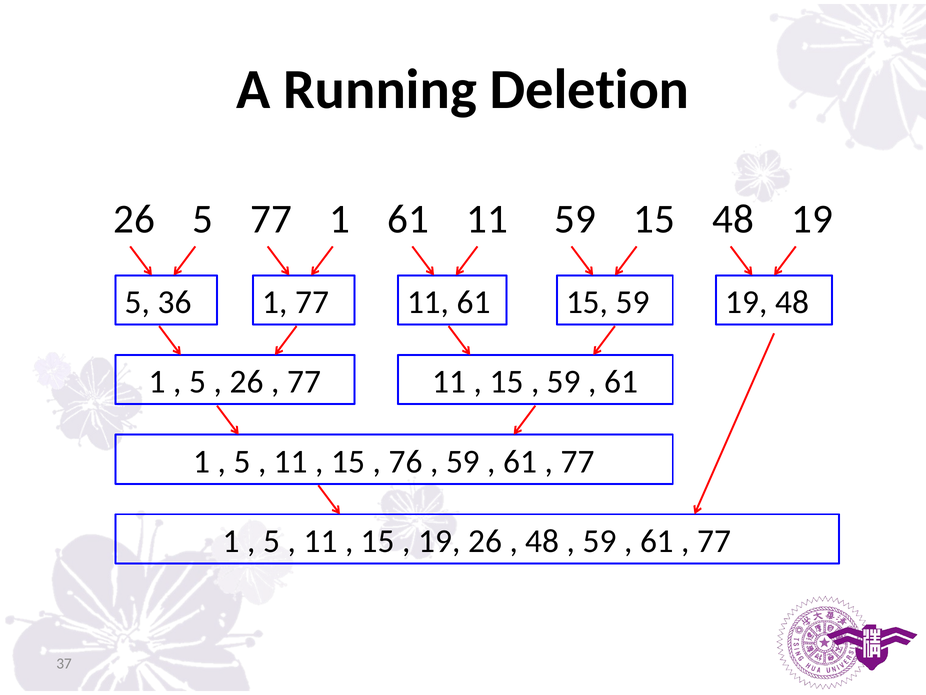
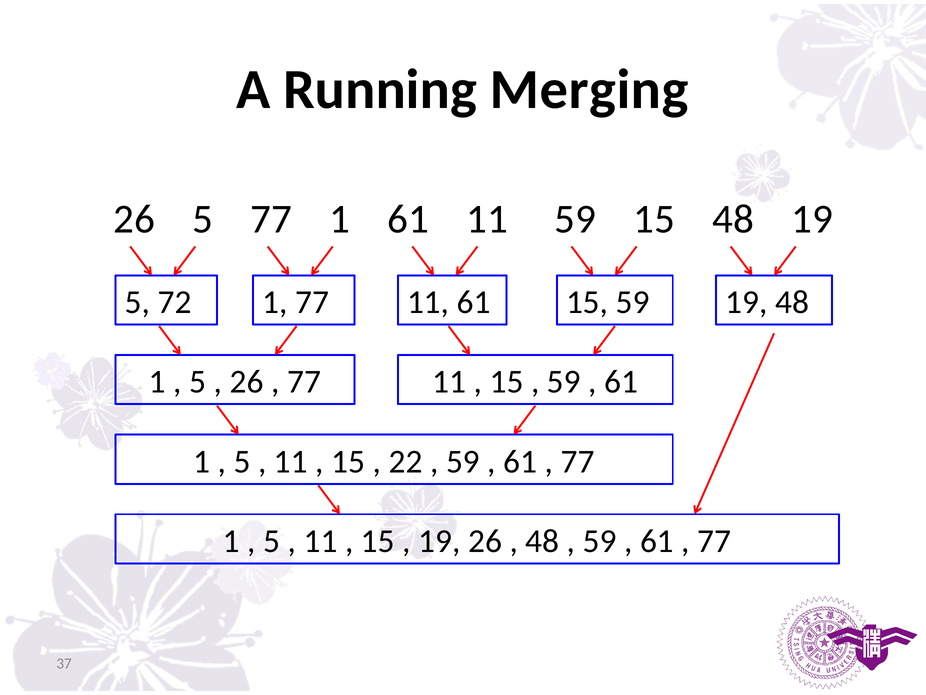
Deletion: Deletion -> Merging (589, 90)
36: 36 -> 72 (175, 302)
76: 76 -> 22 (406, 461)
